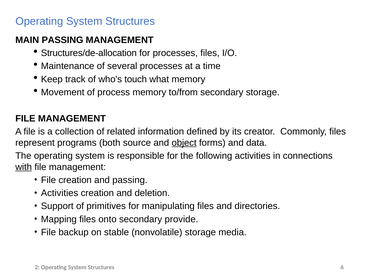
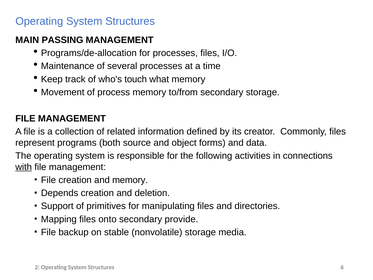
Structures/de-allocation: Structures/de-allocation -> Programs/de-allocation (89, 53)
object underline: present -> none (184, 143)
and passing: passing -> memory (130, 180)
Activities: Activities -> Depends (60, 193)
